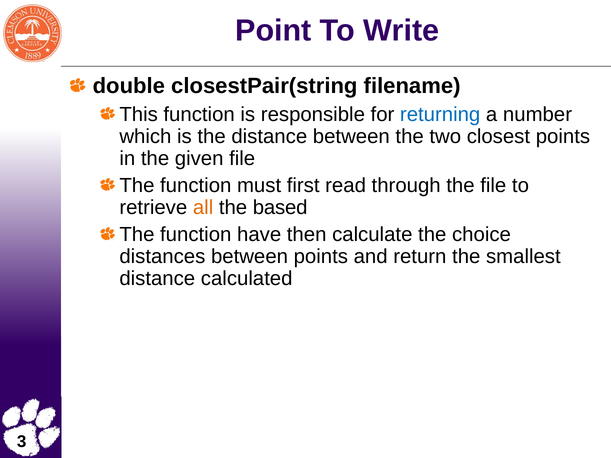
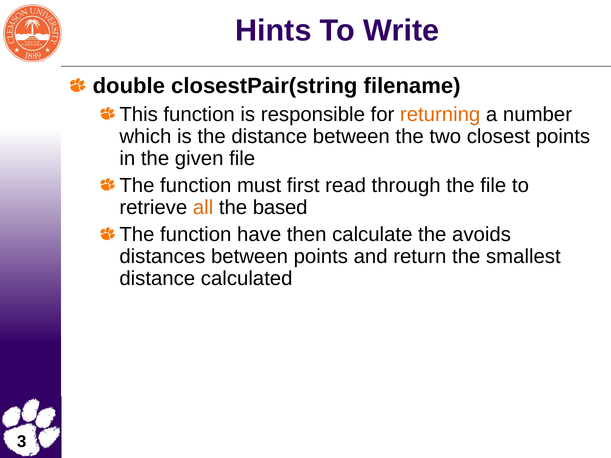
Point: Point -> Hints (273, 31)
returning colour: blue -> orange (440, 115)
choice: choice -> avoids (482, 235)
